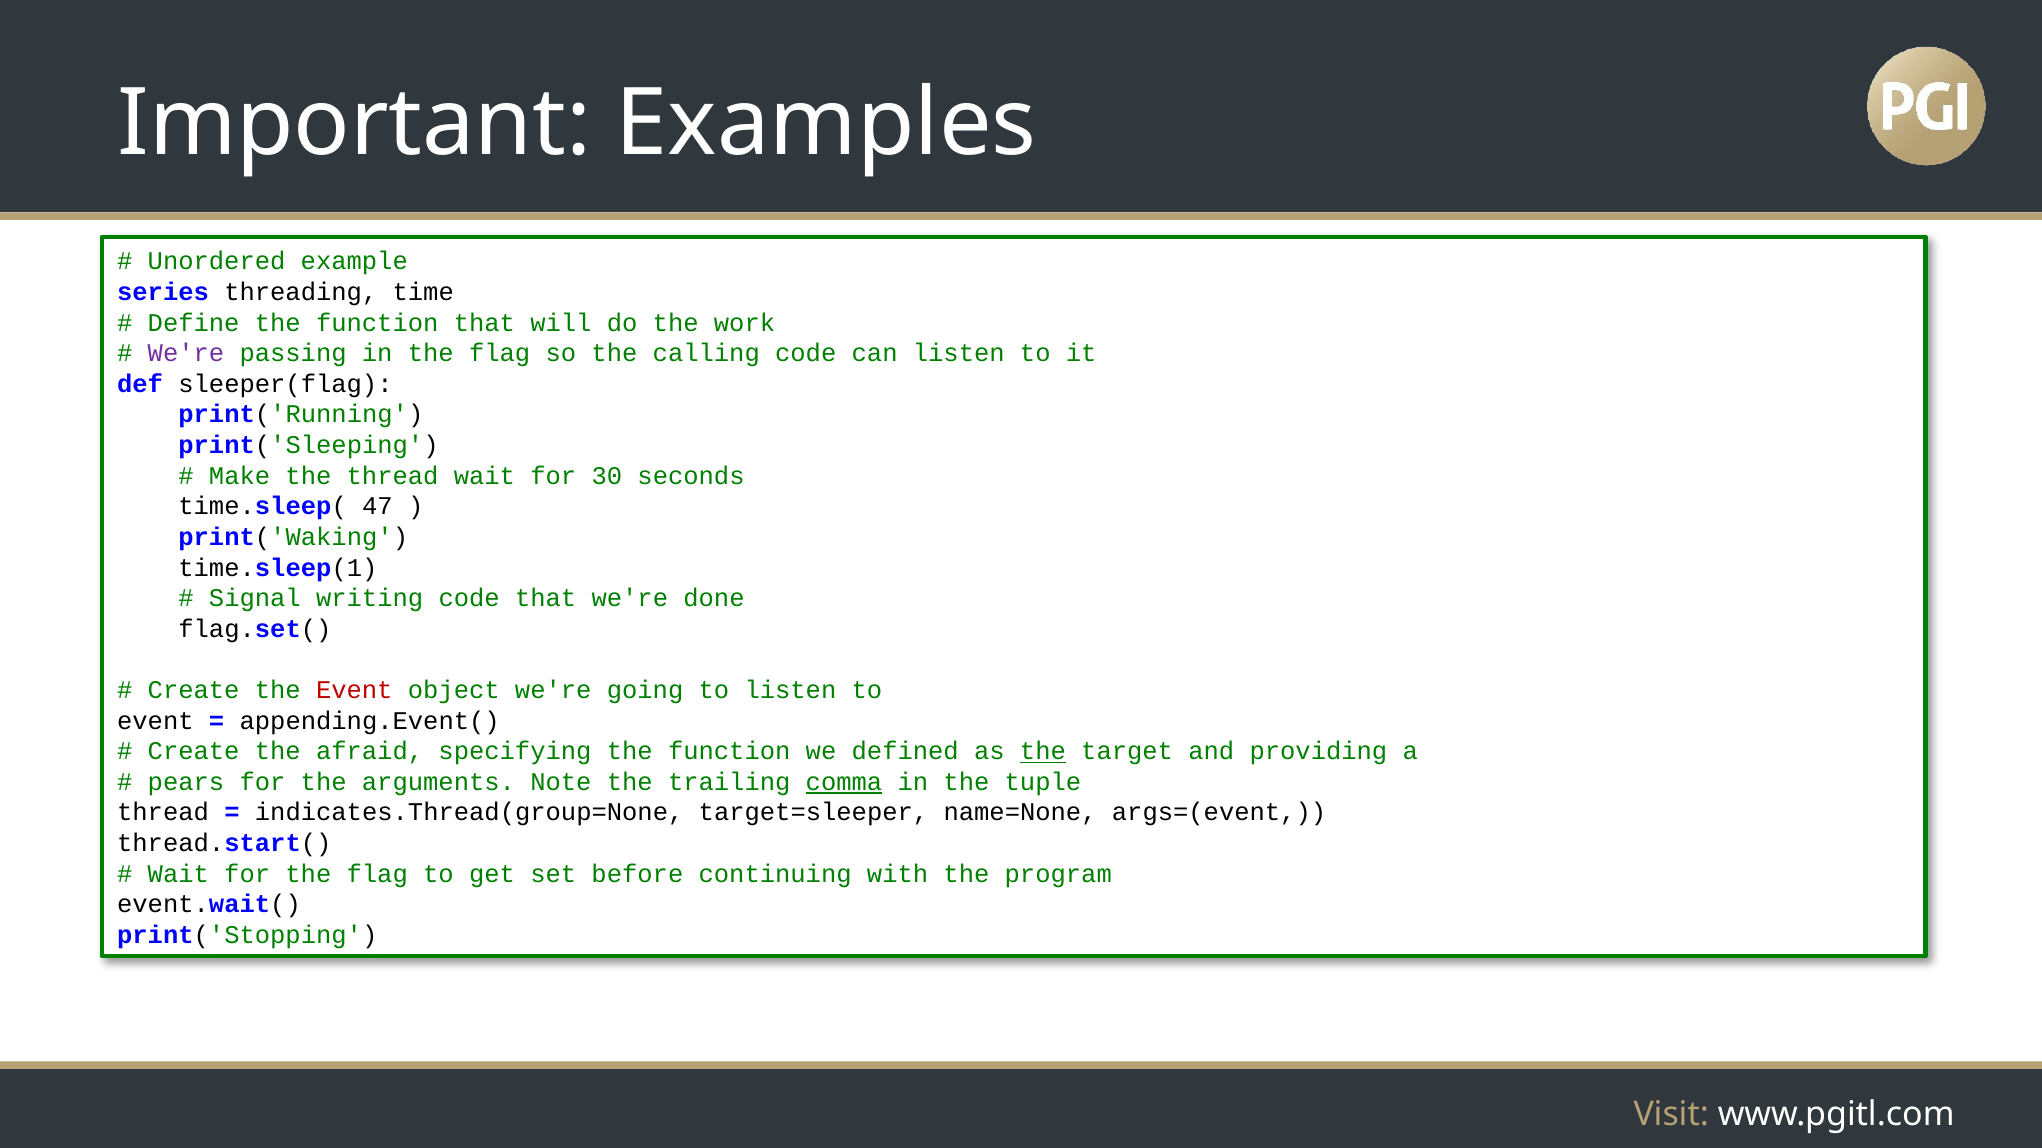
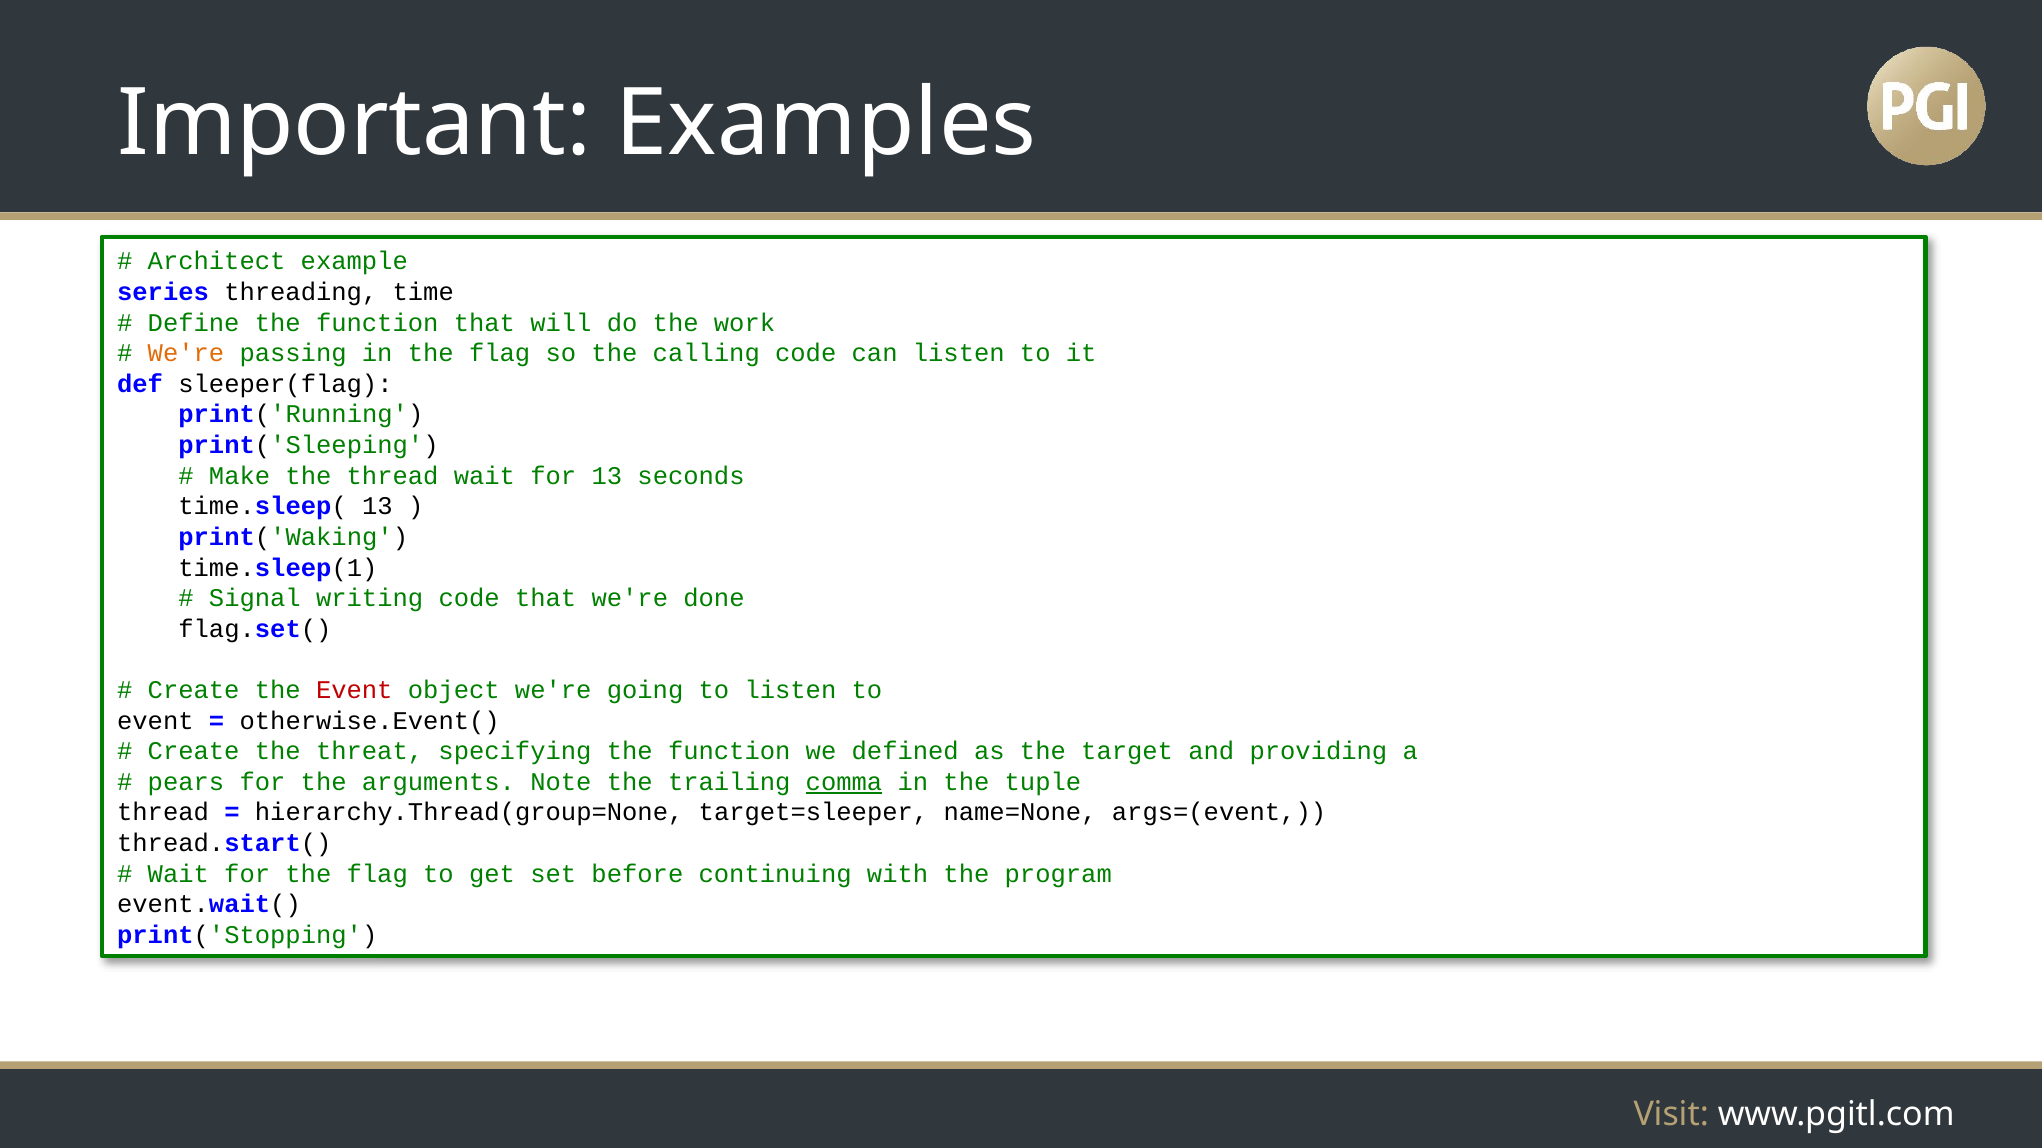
Unordered: Unordered -> Architect (217, 262)
We're colour: purple -> orange (186, 354)
for 30: 30 -> 13 (607, 476)
time.sleep( 47: 47 -> 13 (377, 507)
appending.Event(: appending.Event( -> otherwise.Event( (370, 721)
afraid: afraid -> threat (370, 752)
the underline: present -> none (1043, 752)
indicates.Thread(group=None: indicates.Thread(group=None -> hierarchy.Thread(group=None (469, 813)
